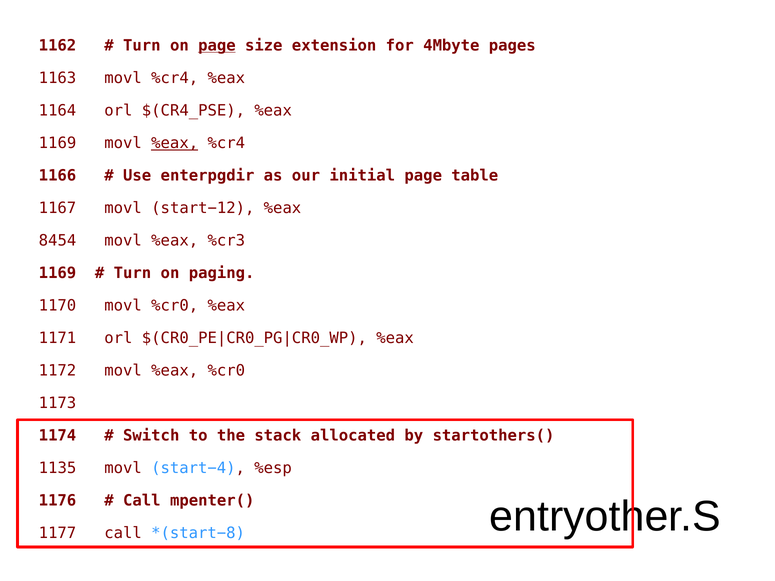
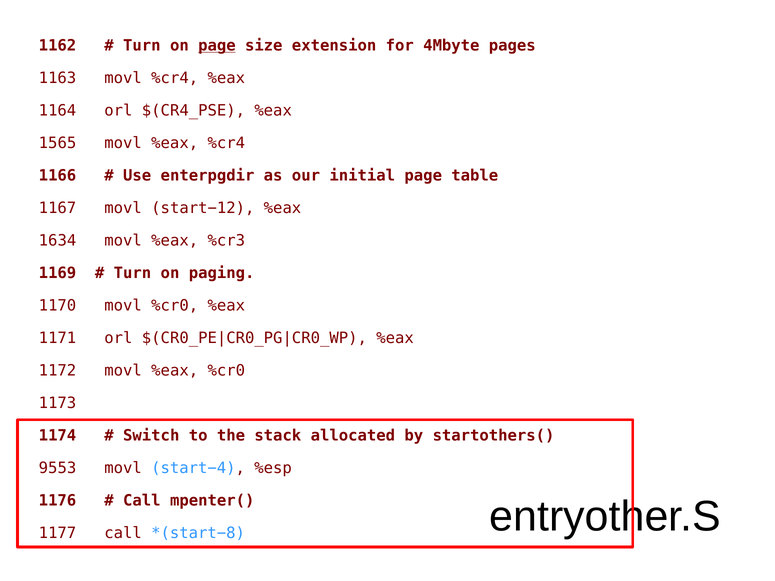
1169: 1169 -> 1565 (58, 143)
%eax underline: present -> none (175, 143)
8454: 8454 -> 1634 (58, 241)
1135: 1135 -> 9553 (58, 468)
